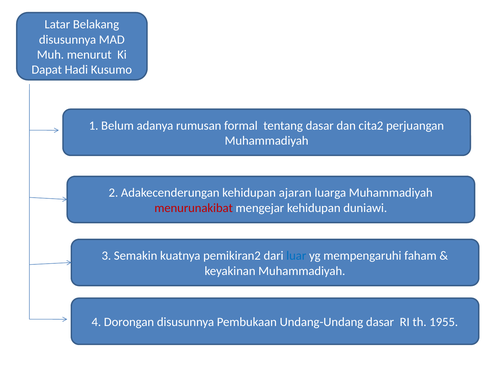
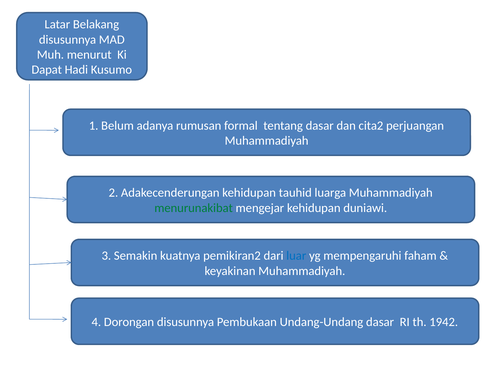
ajaran: ajaran -> tauhid (295, 193)
menurunakibat colour: red -> green (194, 208)
1955: 1955 -> 1942 (444, 322)
